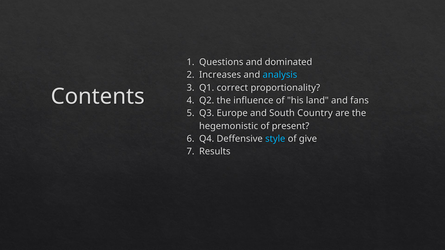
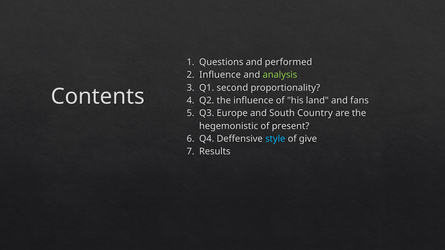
dominated: dominated -> performed (288, 62)
Increases: Increases -> Influence (220, 75)
analysis colour: light blue -> light green (280, 75)
correct: correct -> second (232, 88)
